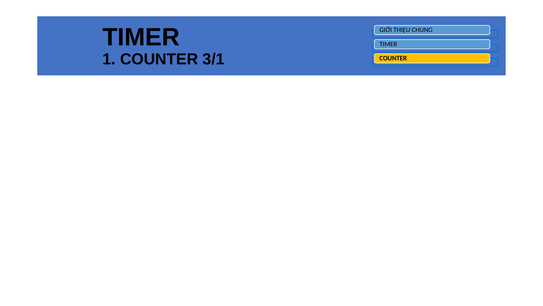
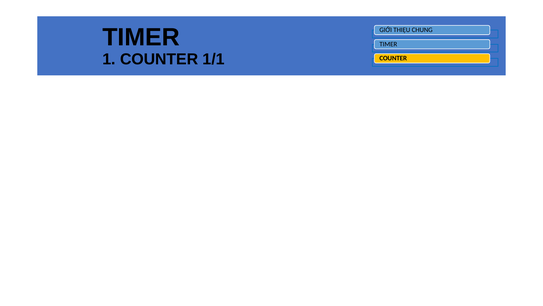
3/1: 3/1 -> 1/1 (214, 59)
